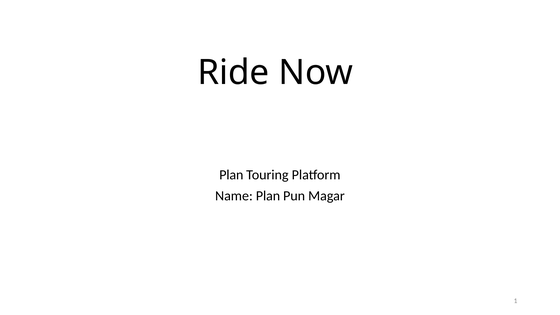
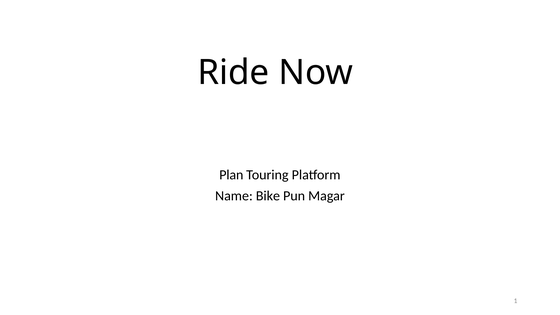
Name Plan: Plan -> Bike (268, 196)
